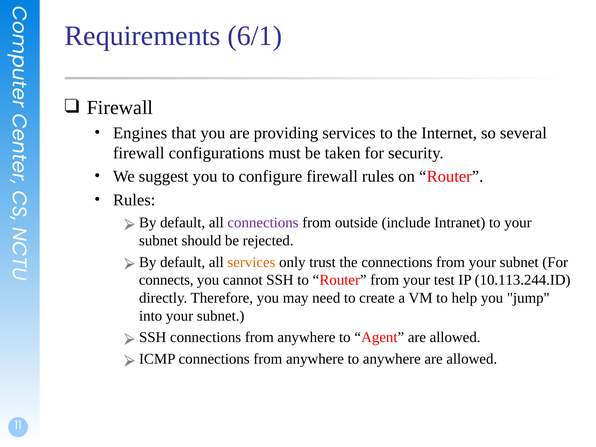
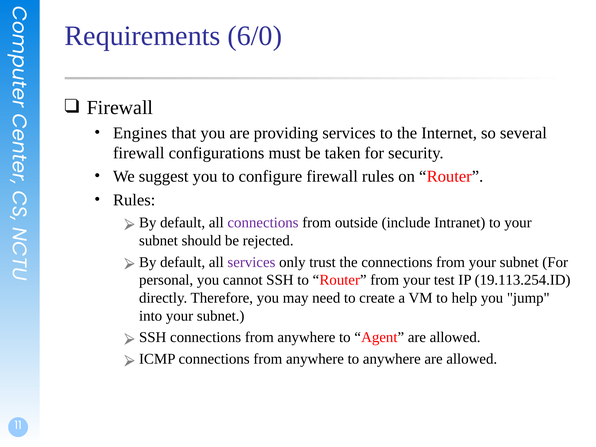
6/1: 6/1 -> 6/0 (255, 36)
services colour: orange -> purple (251, 262)
connects: connects -> personal (166, 280)
10.113.244.ID: 10.113.244.ID -> 19.113.254.ID (523, 280)
